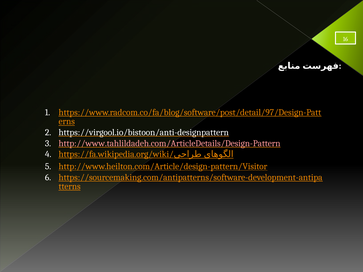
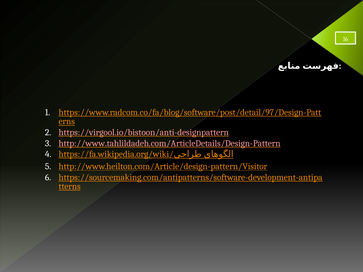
https://virgool.io/bistoon/anti-designpattern colour: white -> pink (144, 133)
